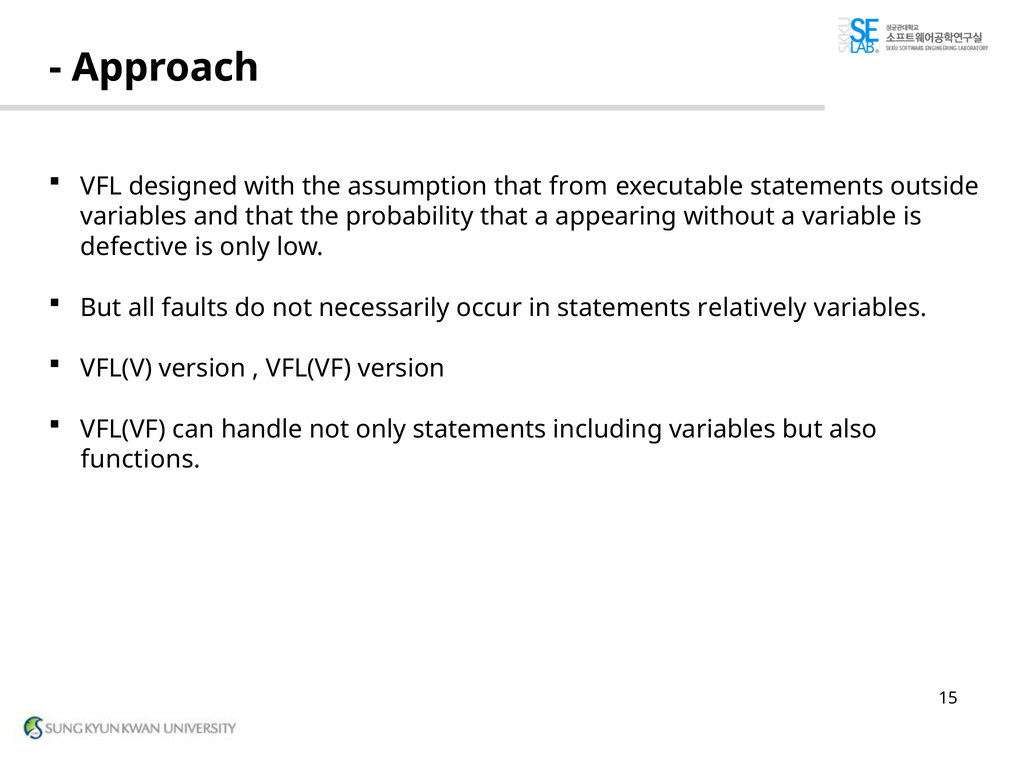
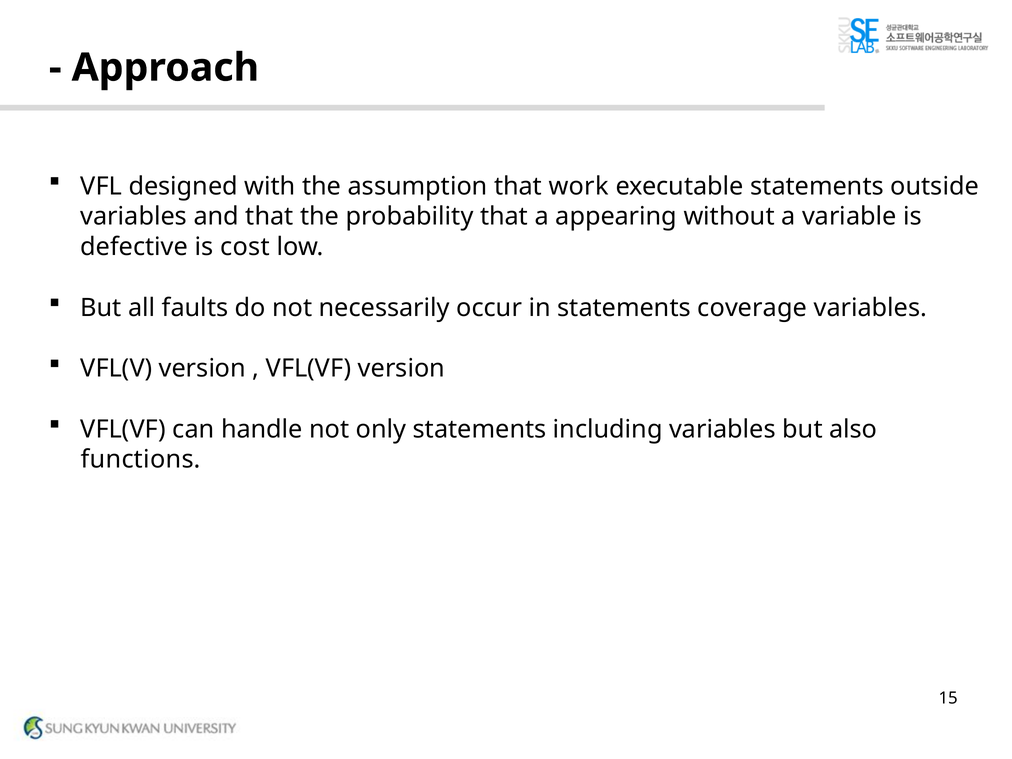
from: from -> work (579, 186)
is only: only -> cost (245, 247)
relatively: relatively -> coverage (752, 308)
